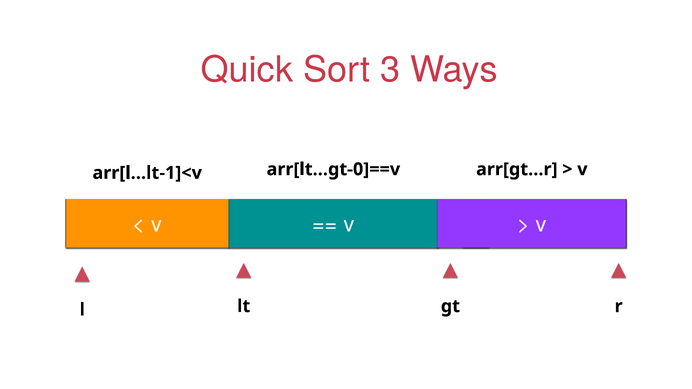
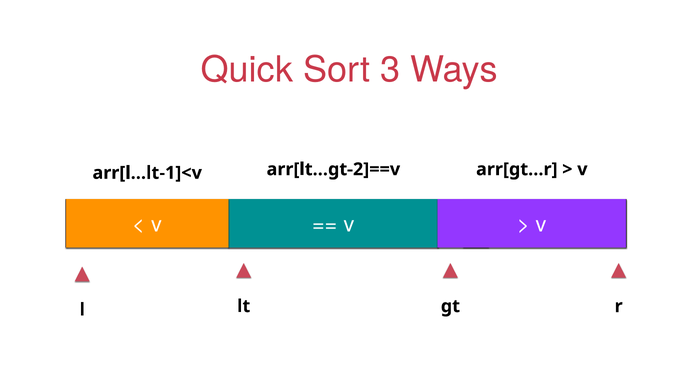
arr[lt…gt-0]==v: arr[lt…gt-0]==v -> arr[lt…gt-2]==v (333, 169)
